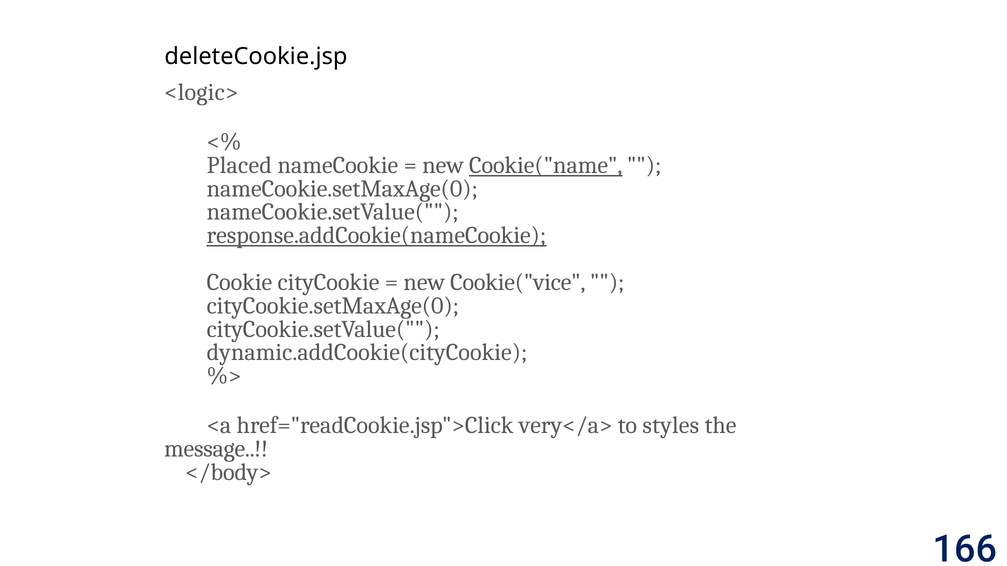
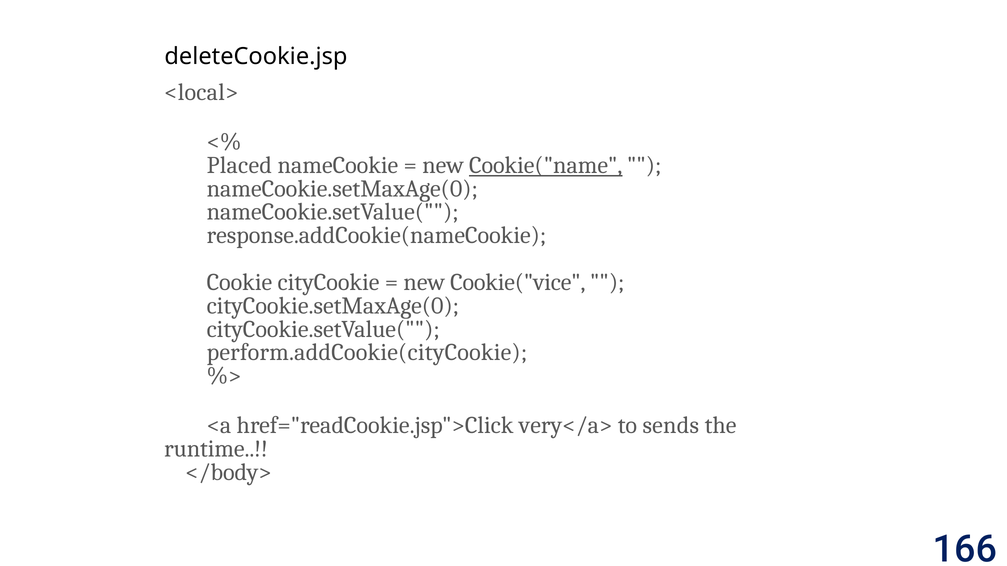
<logic>: <logic> -> <local> (201, 92)
response.addCookie(nameCookie underline: present -> none (376, 236)
dynamic.addCookie(cityCookie: dynamic.addCookie(cityCookie -> perform.addCookie(cityCookie (367, 353)
styles: styles -> sends (671, 426)
message: message -> runtime (216, 449)
